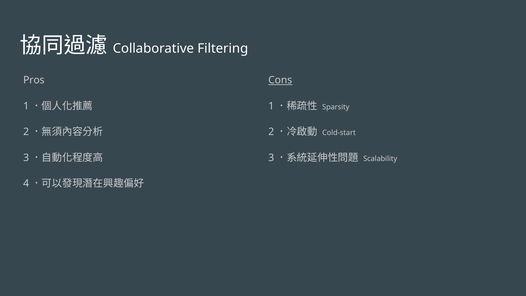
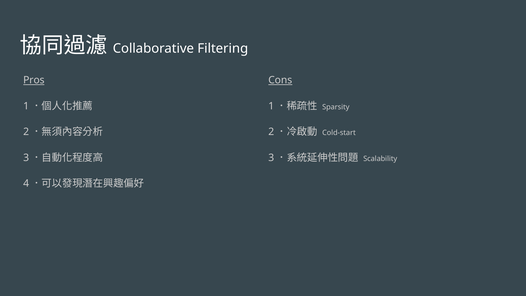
Pros underline: none -> present (34, 80)
